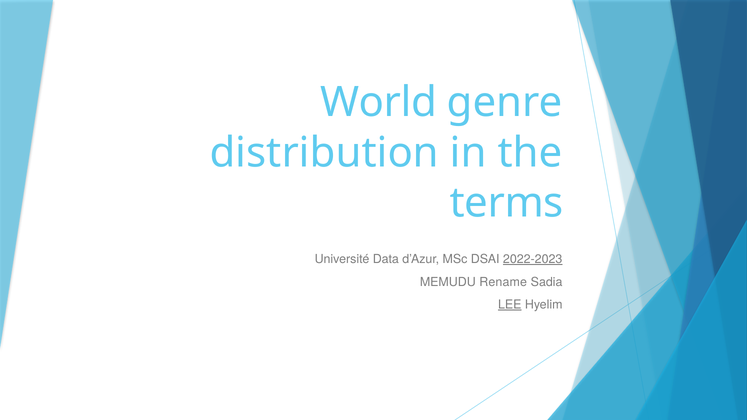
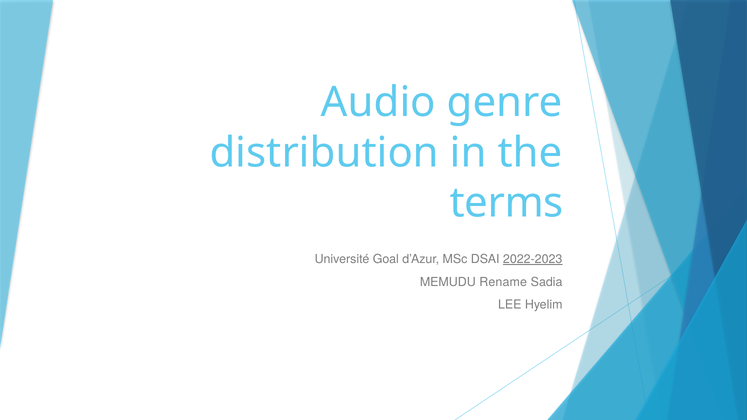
World: World -> Audio (378, 102)
Data: Data -> Goal (386, 259)
LEE underline: present -> none (510, 305)
